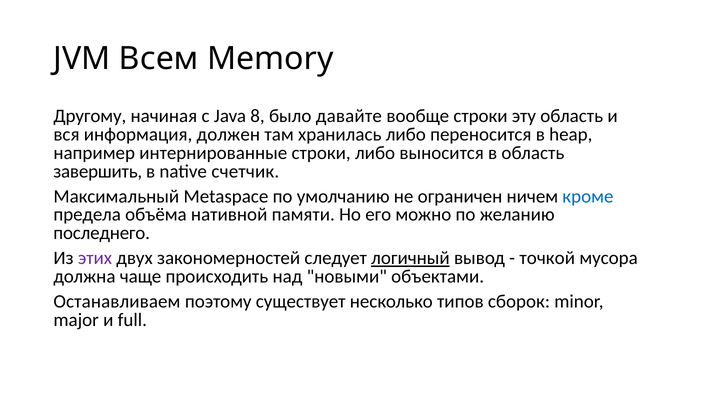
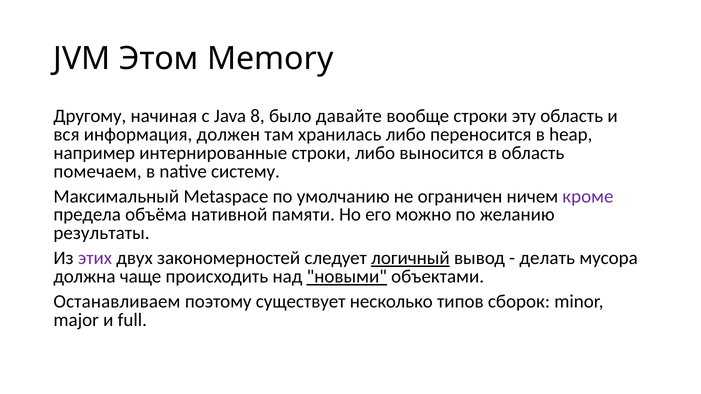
Всем: Всем -> Этом (159, 59)
завершить: завершить -> помечаем (98, 171)
счетчик: счетчик -> систему (245, 171)
кроме colour: blue -> purple (588, 196)
последнего: последнего -> результаты (102, 233)
точкой: точкой -> делать (547, 258)
новыми underline: none -> present (347, 277)
